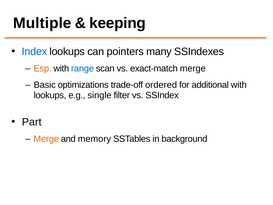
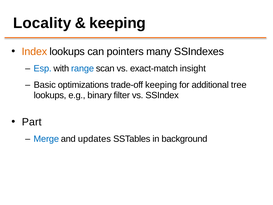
Multiple: Multiple -> Locality (42, 23)
Index colour: blue -> orange (34, 51)
Esp colour: orange -> blue (43, 68)
exact-match merge: merge -> insight (193, 68)
trade-off ordered: ordered -> keeping (161, 85)
additional with: with -> tree (239, 85)
single: single -> binary (100, 95)
Merge colour: orange -> blue (46, 139)
memory: memory -> updates (94, 139)
